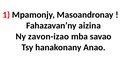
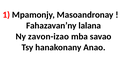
aizina: aizina -> lalana (90, 26)
